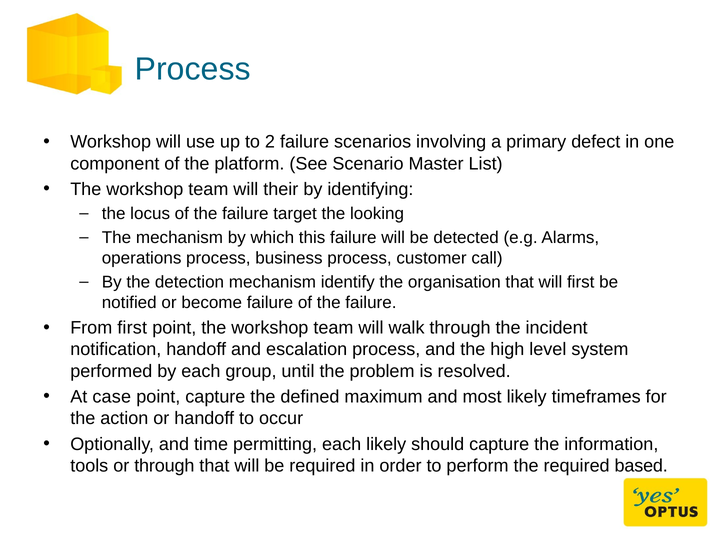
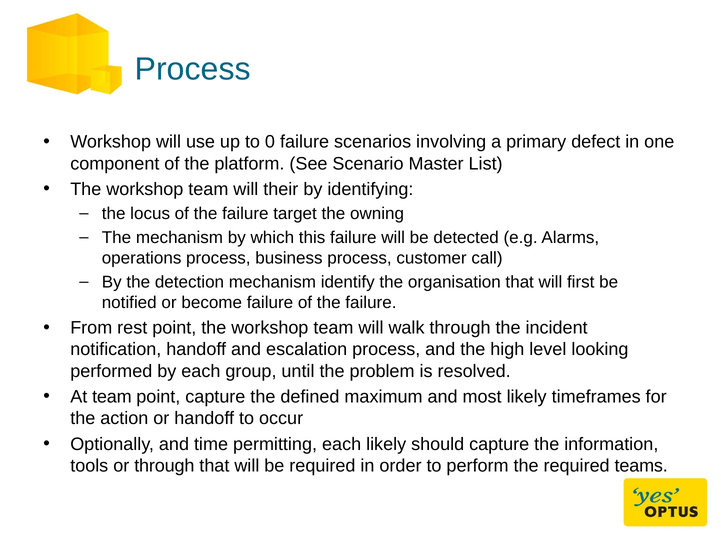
2: 2 -> 0 (270, 142)
looking: looking -> owning (377, 214)
From first: first -> rest (132, 328)
system: system -> looking (600, 349)
At case: case -> team (112, 397)
based: based -> teams (641, 466)
